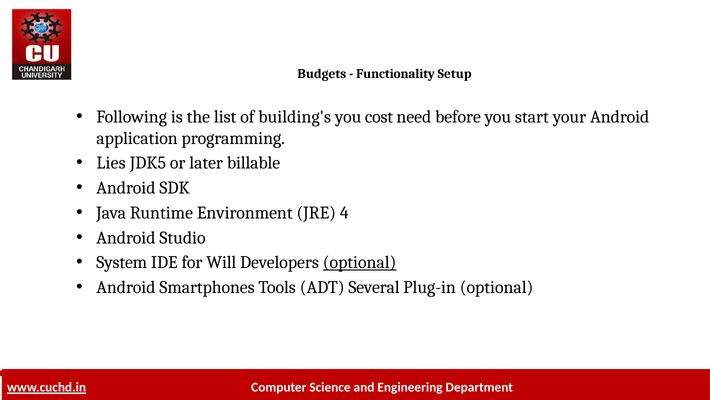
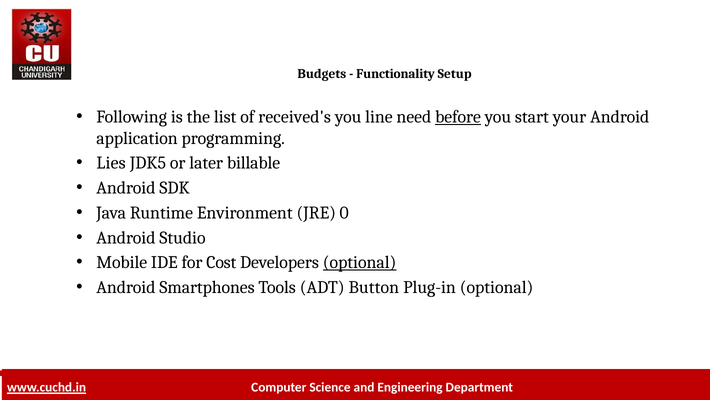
building's: building's -> received's (295, 117)
cost: cost -> line (379, 117)
before underline: none -> present (458, 117)
4: 4 -> 0 (344, 212)
System: System -> Mobile (122, 262)
Will: Will -> Cost (221, 262)
Several: Several -> Button (374, 287)
